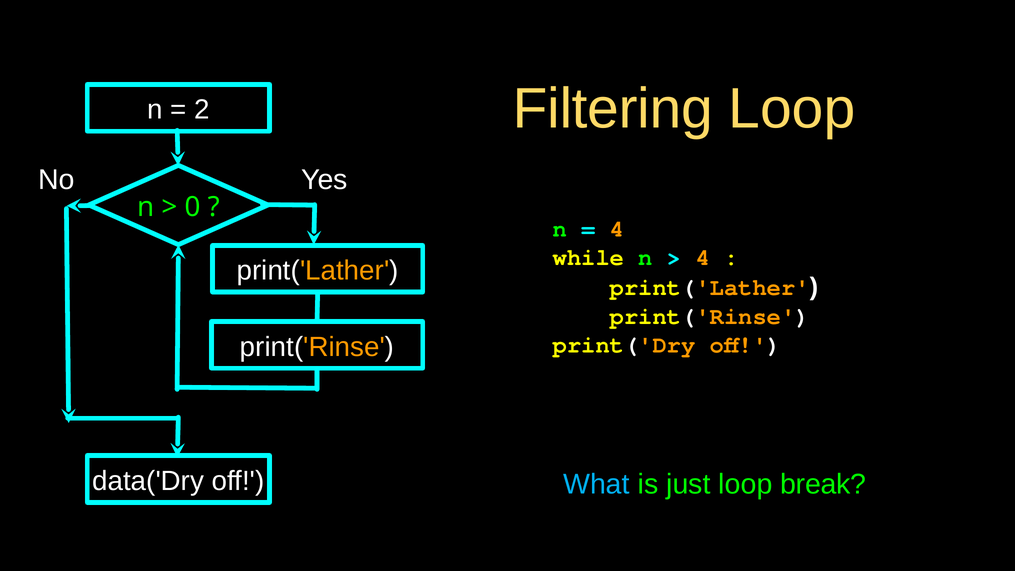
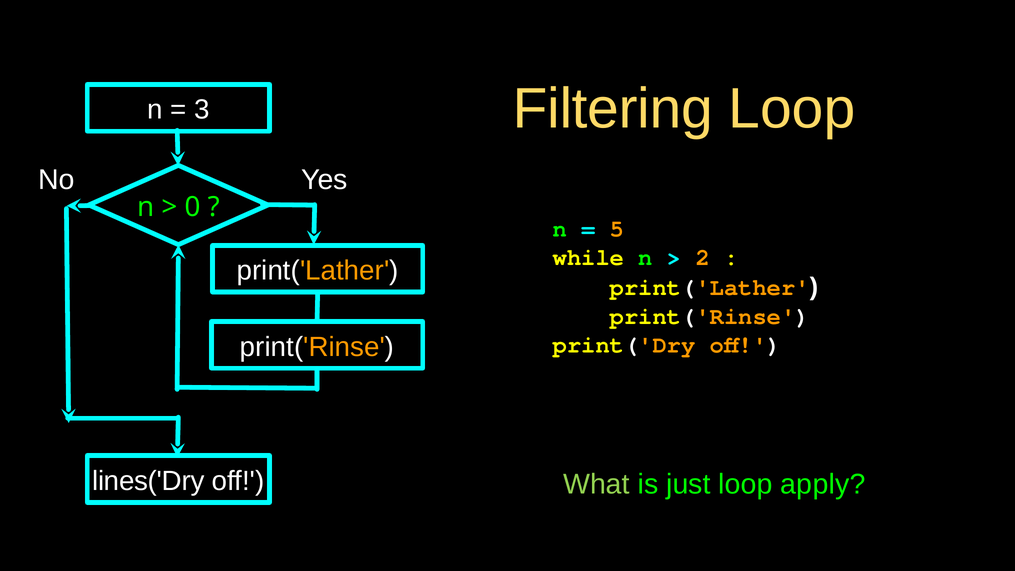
2: 2 -> 3 (202, 110)
4: 4 -> 5 (617, 229)
4: 4 -> 2 (703, 257)
data('Dry: data('Dry -> lines('Dry (148, 481)
What colour: light blue -> light green (596, 484)
break: break -> apply (823, 484)
